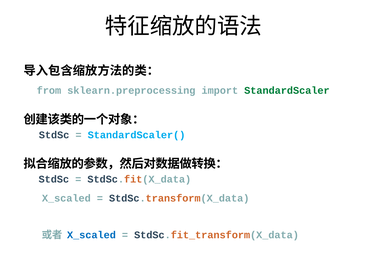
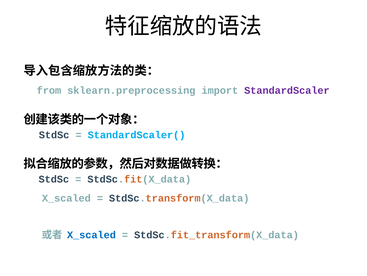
StandardScaler colour: green -> purple (287, 90)
